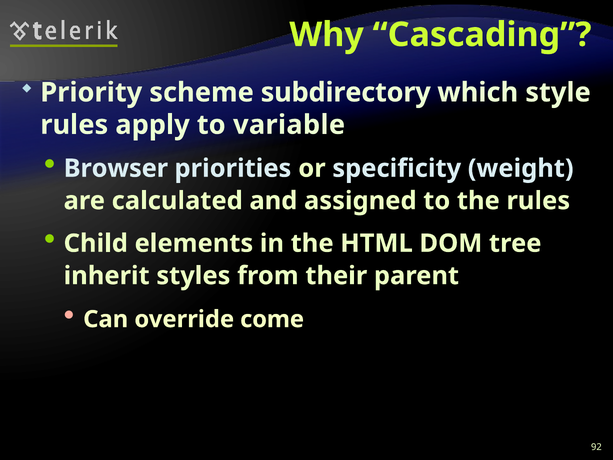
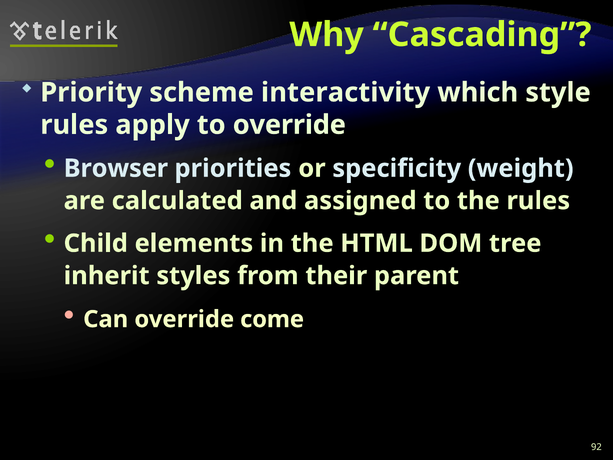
subdirectory: subdirectory -> interactivity (346, 92)
to variable: variable -> override (289, 125)
